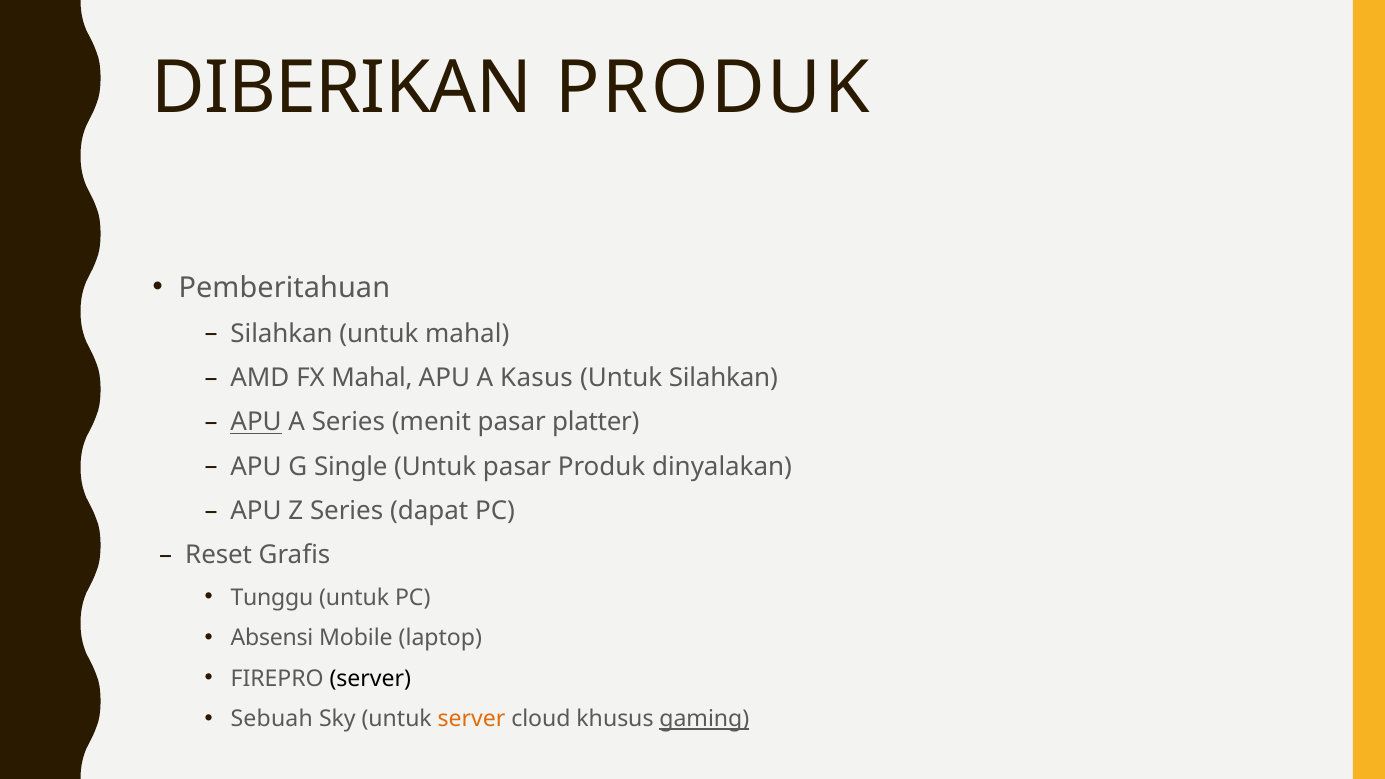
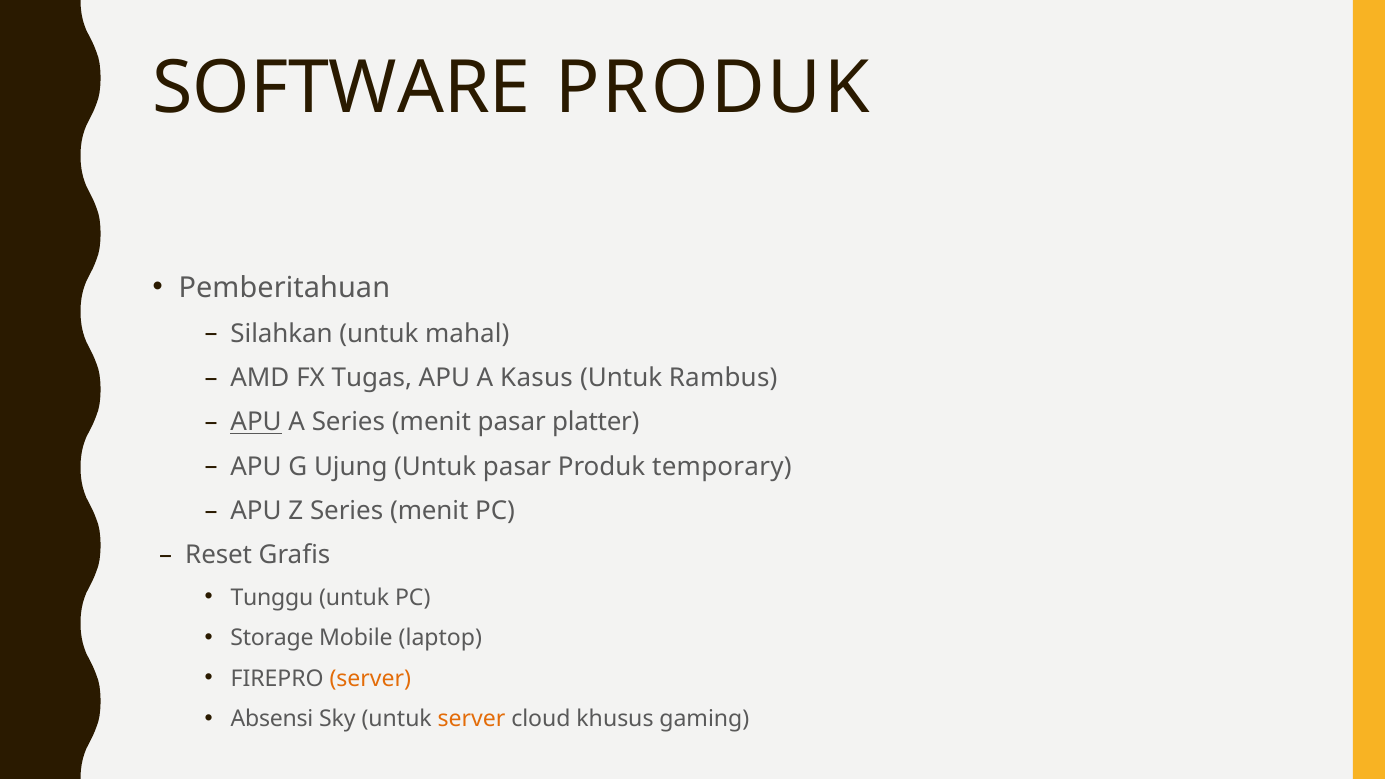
DIBERIKAN: DIBERIKAN -> SOFTWARE (342, 88)
FX Mahal: Mahal -> Tugas (372, 378)
Untuk Silahkan: Silahkan -> Rambus (723, 378)
Single: Single -> Ujung (351, 467)
dinyalakan: dinyalakan -> temporary (722, 467)
Z Series dapat: dapat -> menit (429, 511)
Absensi: Absensi -> Storage (272, 638)
server colour: black -> orange (370, 679)
Sebuah: Sebuah -> Absensi (272, 719)
gaming underline: present -> none (704, 719)
